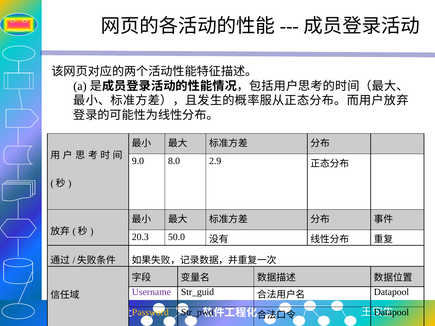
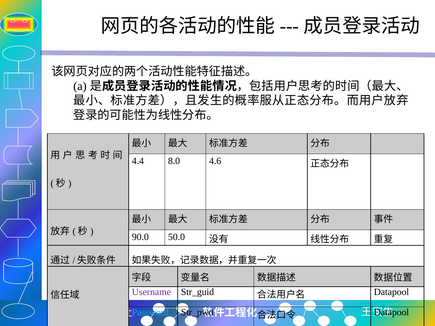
9.0: 9.0 -> 4.4 (138, 161)
2.9: 2.9 -> 4.6 (215, 161)
20.3: 20.3 -> 90.0 (140, 237)
Password colour: yellow -> light blue (150, 313)
